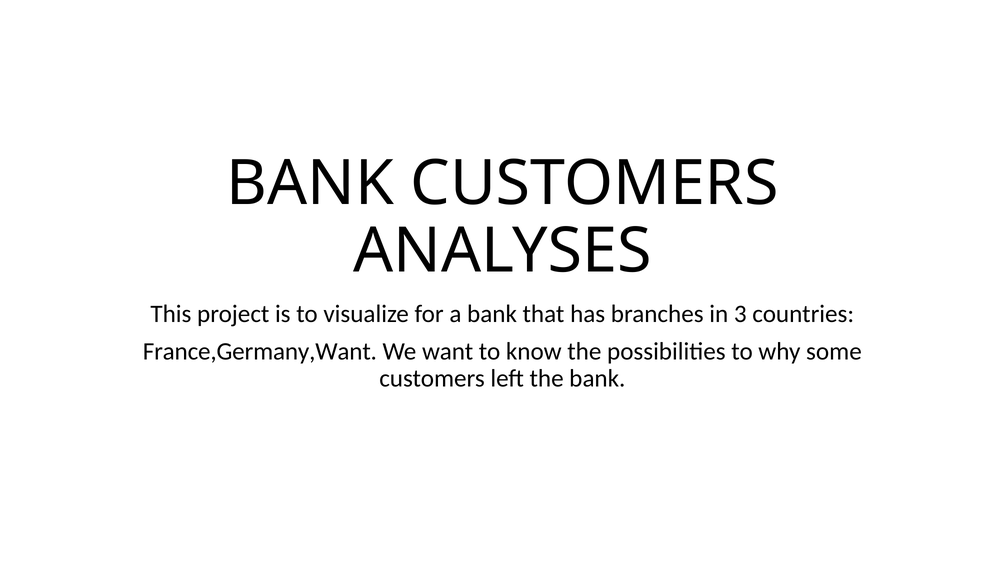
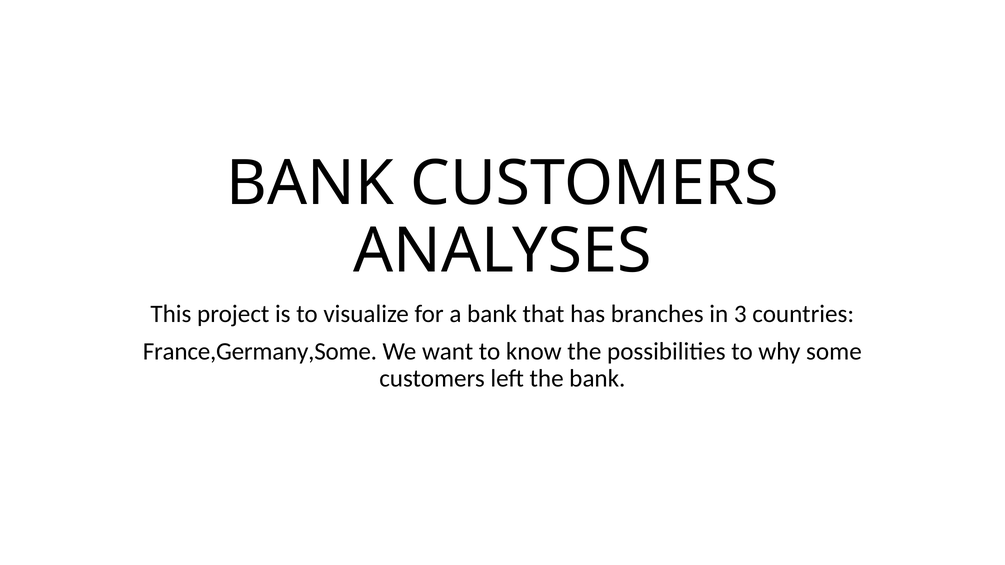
France,Germany,Want: France,Germany,Want -> France,Germany,Some (260, 352)
